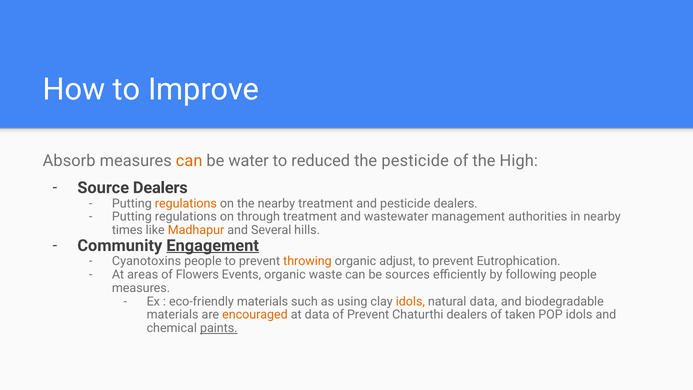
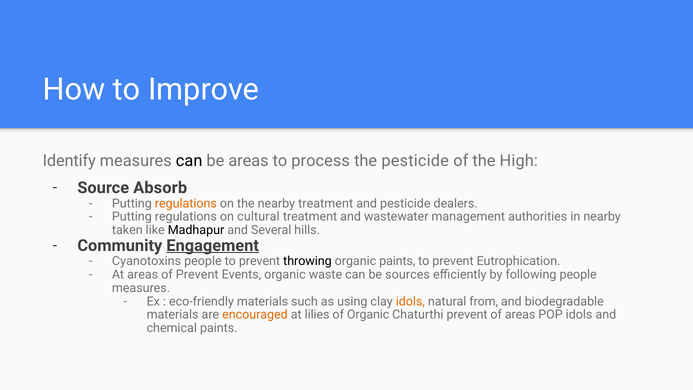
Absorb: Absorb -> Identify (69, 161)
can colour: orange -> black (189, 161)
be water: water -> areas (249, 161)
reduced: reduced -> process (321, 161)
Source Dealers: Dealers -> Absorb (160, 188)
through: through -> cultural (258, 217)
times: times -> taken (127, 230)
Madhapur colour: orange -> black (196, 230)
throwing colour: orange -> black (307, 261)
organic adjust: adjust -> paints (397, 261)
of Flowers: Flowers -> Prevent (197, 275)
natural data: data -> from (484, 301)
at data: data -> lilies (317, 315)
of Prevent: Prevent -> Organic (368, 315)
Chaturthi dealers: dealers -> prevent (467, 315)
of taken: taken -> areas (520, 315)
paints underline: present -> none (219, 328)
